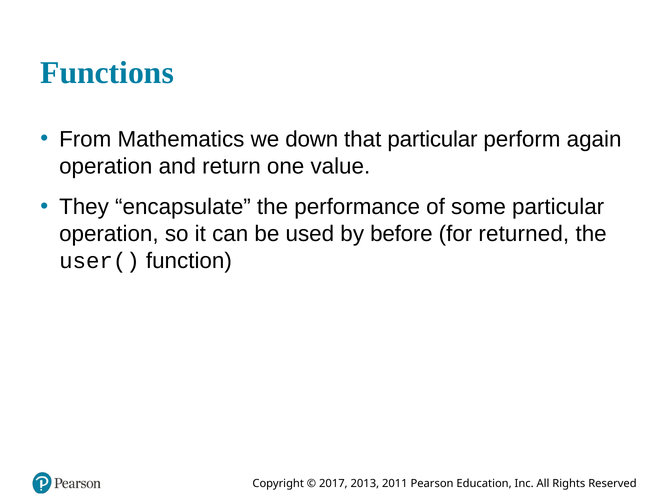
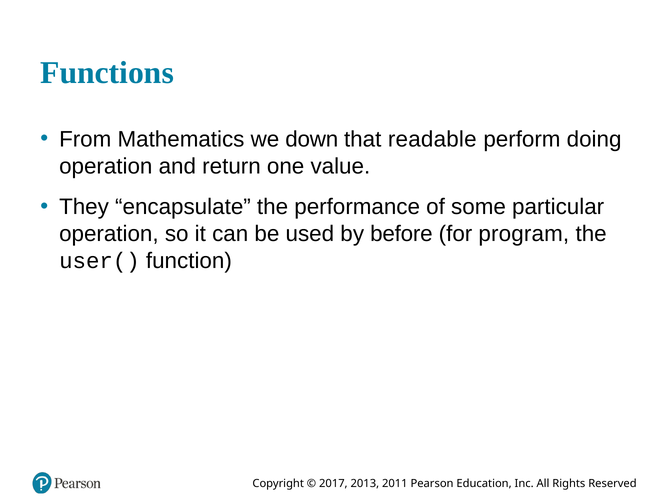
that particular: particular -> readable (432, 139)
again: again -> doing (594, 139)
returned: returned -> program (524, 234)
